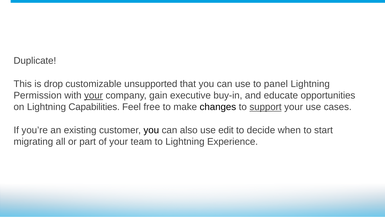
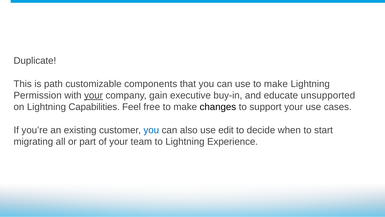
drop: drop -> path (53, 84)
unsupported: unsupported -> components (151, 84)
use to panel: panel -> make (276, 84)
opportunities: opportunities -> unsupported (328, 95)
support underline: present -> none (266, 107)
you colour: black -> blue (151, 130)
